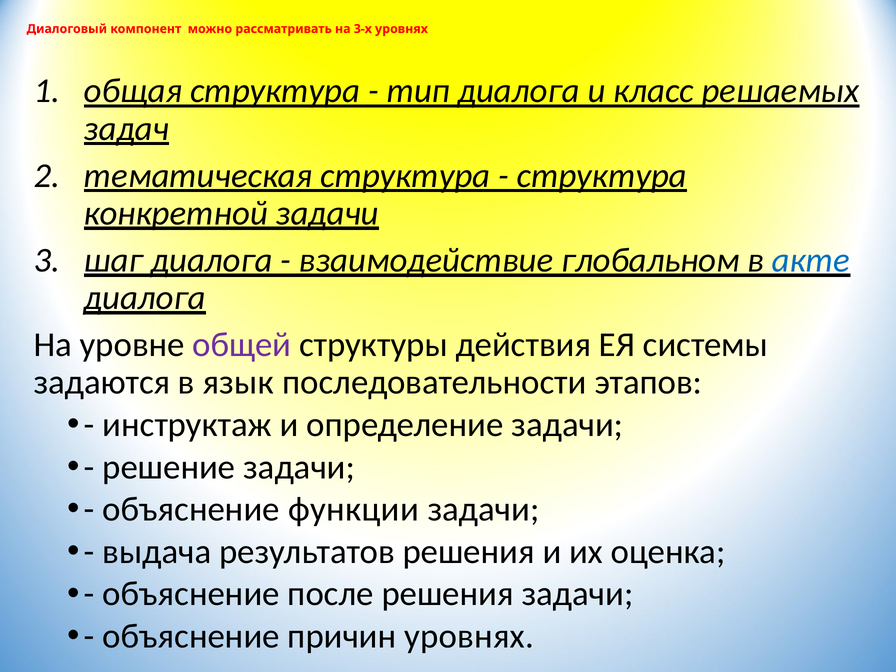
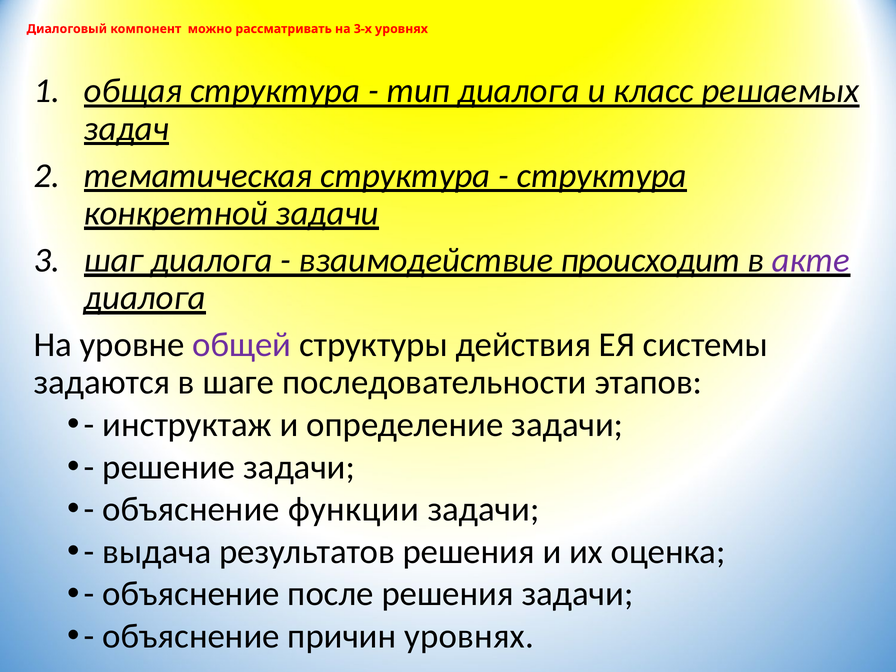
глобальном: глобальном -> происходит (651, 260)
акте colour: blue -> purple (811, 260)
язык: язык -> шаге (238, 382)
